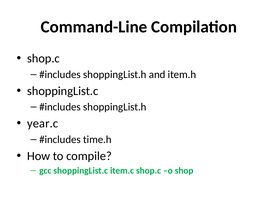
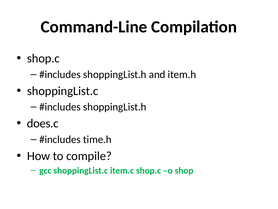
year.c: year.c -> does.c (43, 123)
